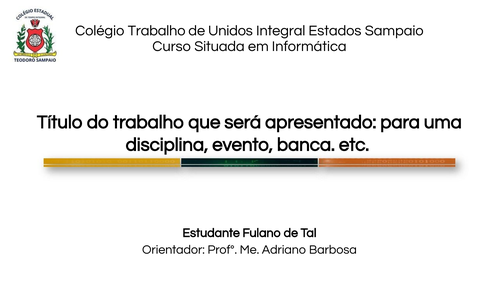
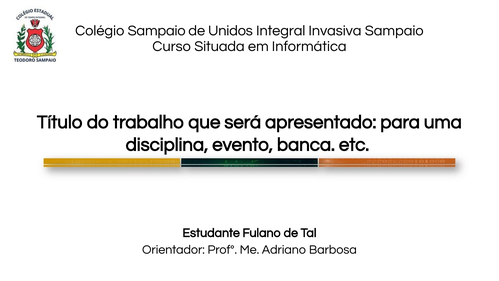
Colégio Trabalho: Trabalho -> Sampaio (157, 31)
Estados: Estados -> Invasiva (335, 31)
